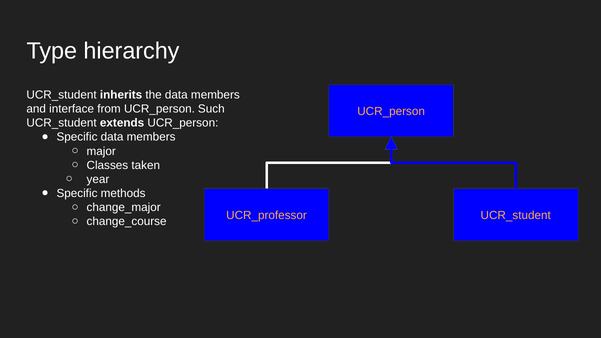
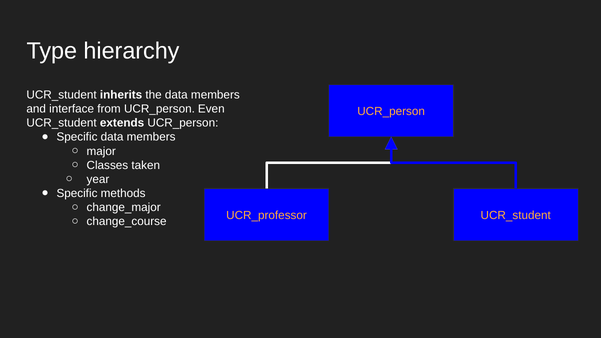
Such: Such -> Even (211, 109)
